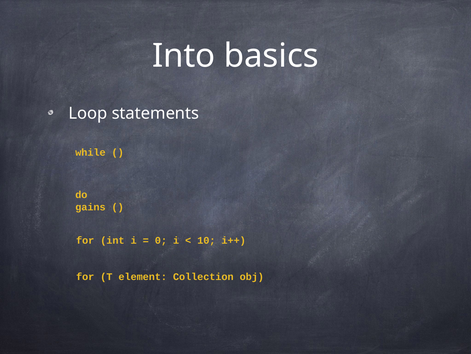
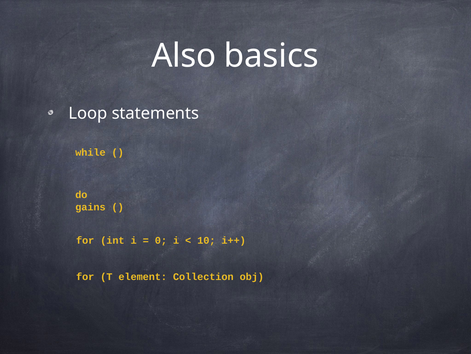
Into: Into -> Also (184, 56)
